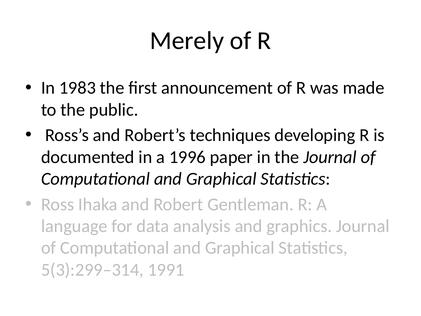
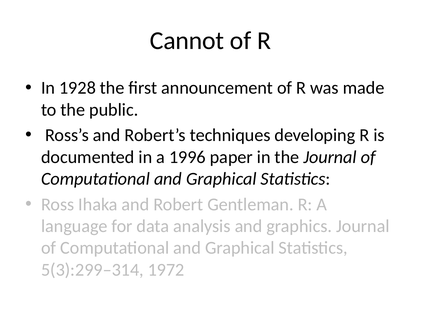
Merely: Merely -> Cannot (187, 41)
1983: 1983 -> 1928 (78, 88)
1991: 1991 -> 1972 (166, 270)
